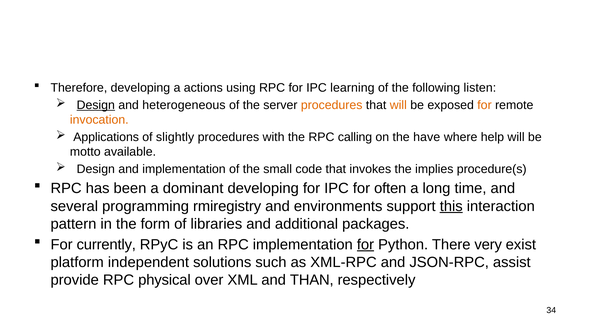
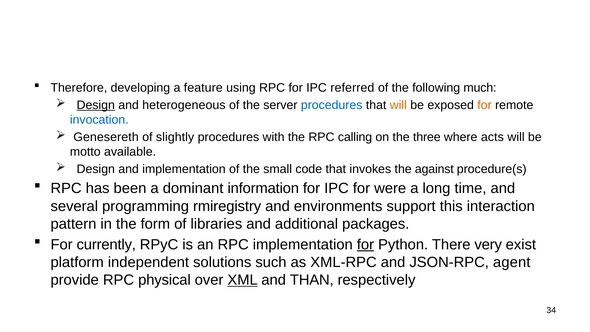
actions: actions -> feature (203, 88)
learning: learning -> referred (352, 88)
listen: listen -> much (480, 88)
procedures colour: orange -> blue (332, 105)
invocation colour: orange -> blue (99, 120)
Applications: Applications -> Genesereth (106, 137)
have: have -> three (427, 137)
help: help -> acts (492, 137)
implies: implies -> against (434, 169)
dominant developing: developing -> information (263, 188)
often: often -> were (390, 188)
this underline: present -> none (451, 206)
assist: assist -> agent (512, 262)
XML underline: none -> present (243, 280)
